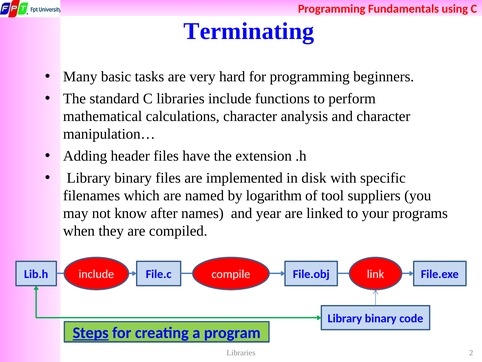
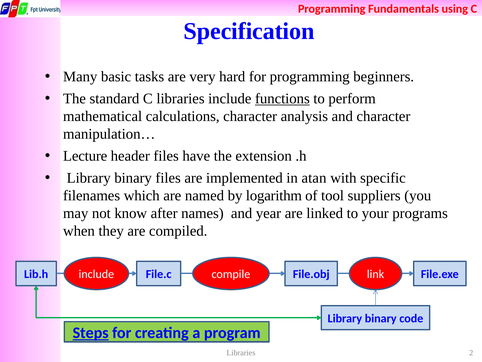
Terminating: Terminating -> Specification (249, 31)
functions underline: none -> present (282, 99)
Adding: Adding -> Lecture (85, 156)
disk: disk -> atan (314, 178)
